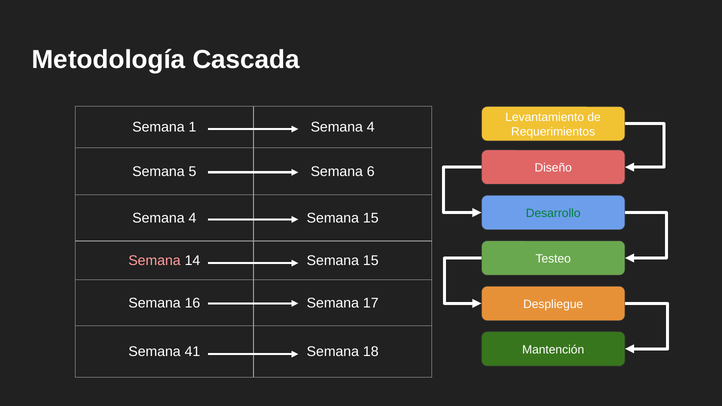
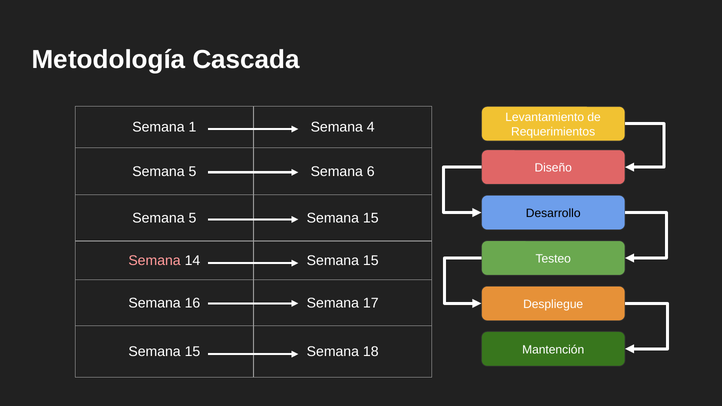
Desarrollo colour: green -> black (553, 213)
4: 4 -> 5 (192, 218)
41: 41 -> 15 (192, 352)
